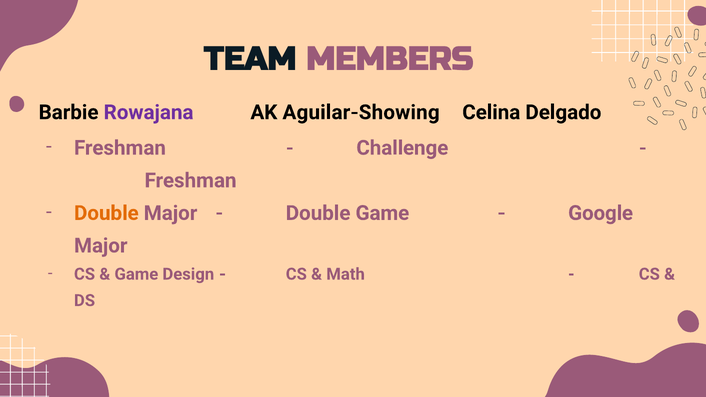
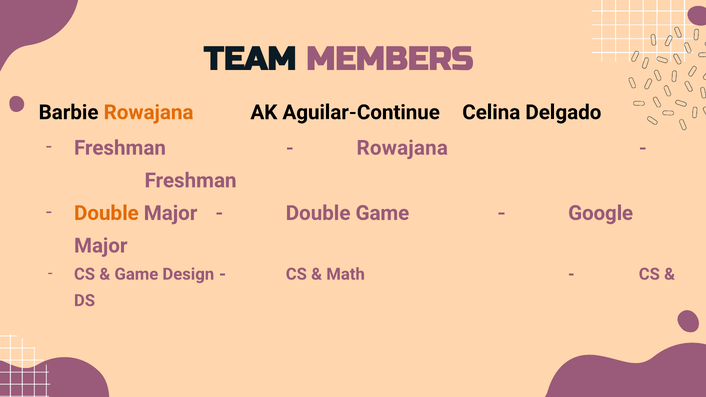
Rowajana colour: purple -> orange (149, 112)
Aguilar-Showing: Aguilar-Showing -> Aguilar-Continue (361, 112)
Challenge: Challenge -> Rowajana (402, 148)
